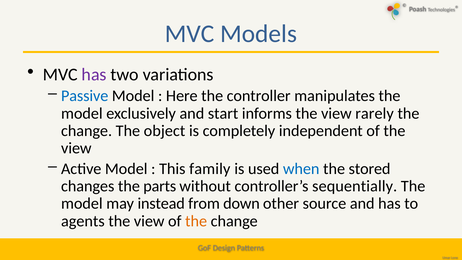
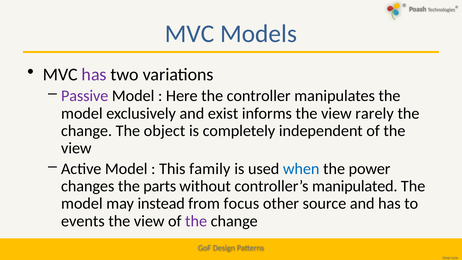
Passive colour: blue -> purple (85, 96)
start: start -> exist (223, 113)
stored: stored -> power (370, 169)
sequentially: sequentially -> manipulated (355, 186)
down: down -> focus (241, 204)
agents: agents -> events (83, 221)
the colour: orange -> purple (196, 221)
